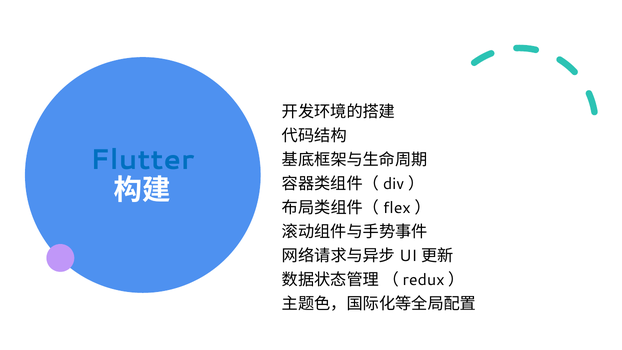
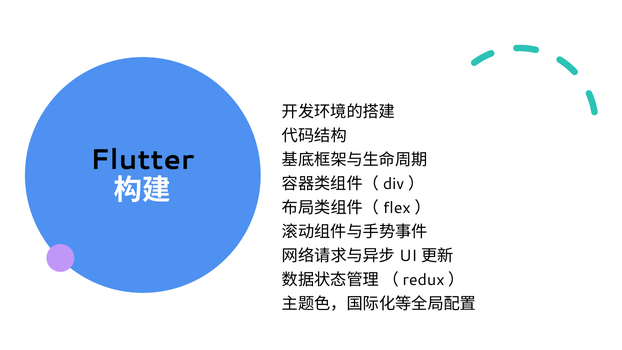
Flutter colour: blue -> black (142, 160)
